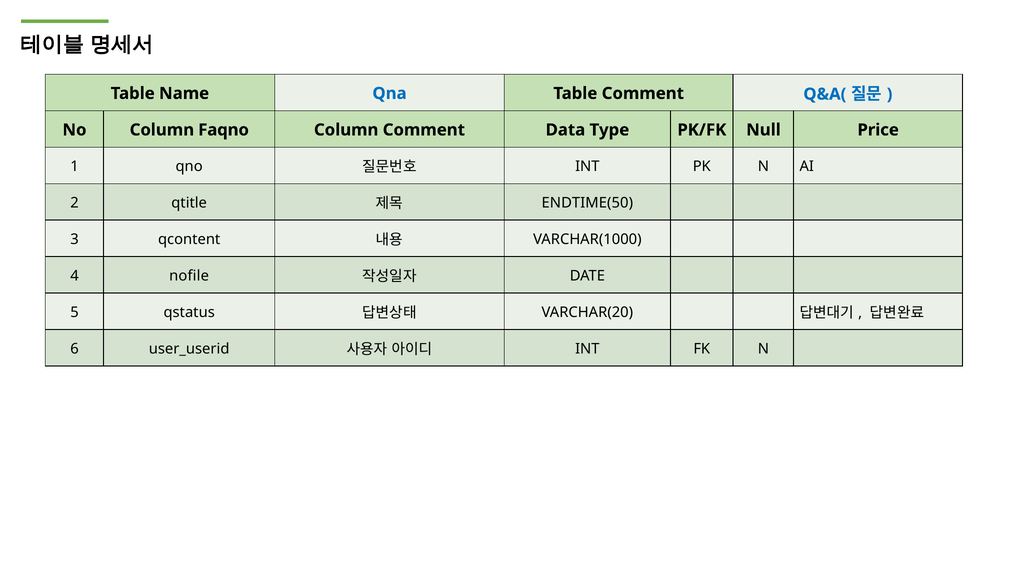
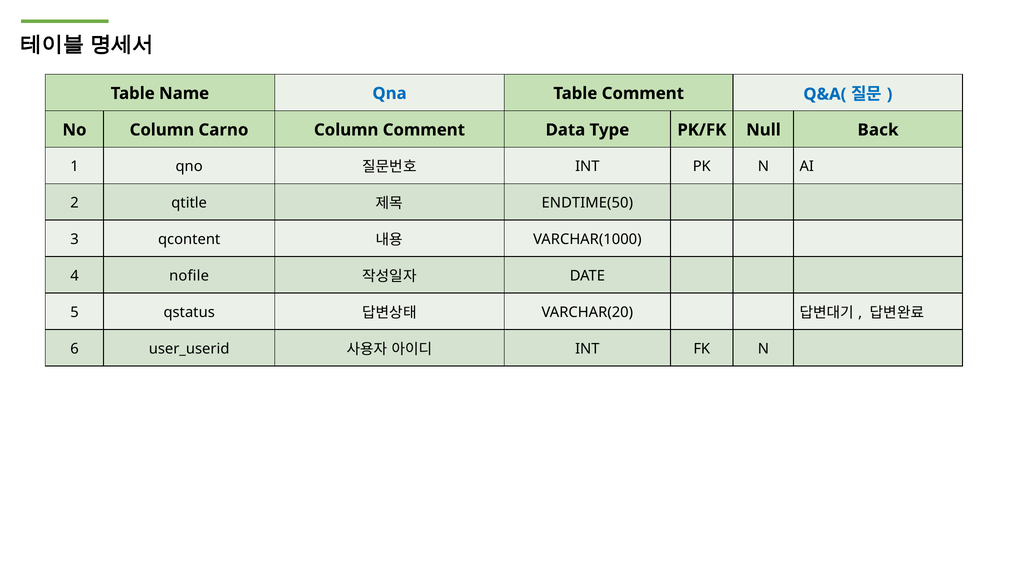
Faqno: Faqno -> Carno (223, 130)
Price: Price -> Back (878, 130)
